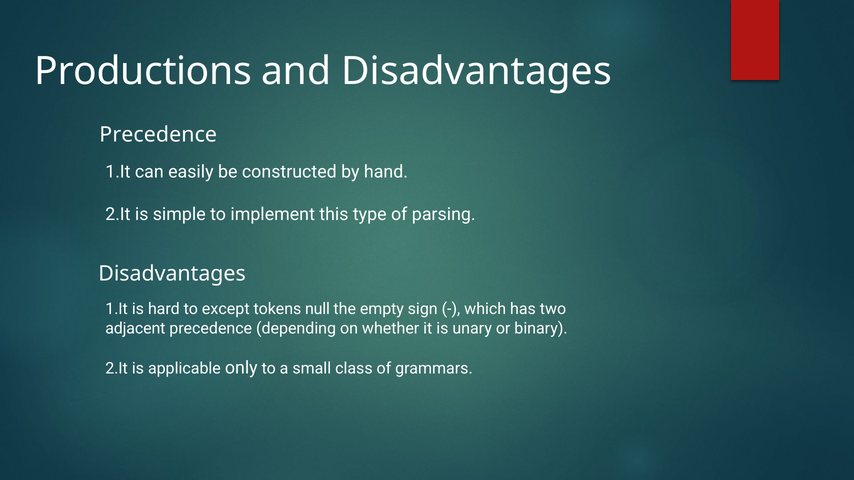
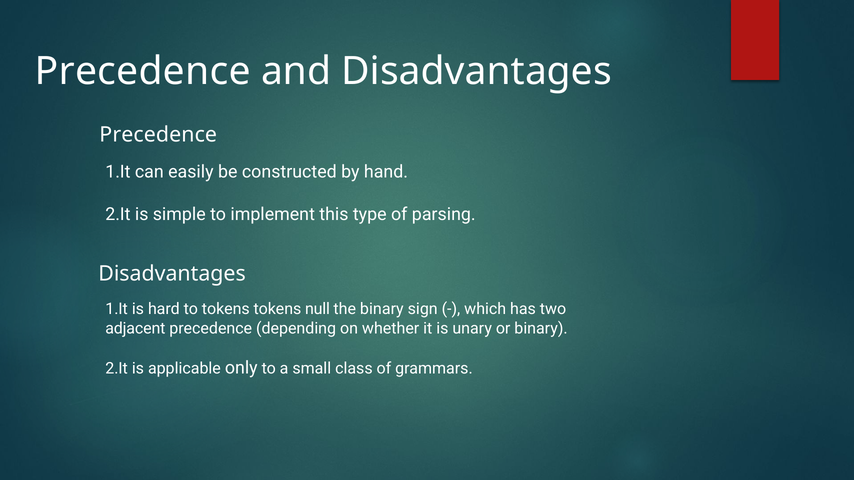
Productions: Productions -> Precedence (143, 72)
to except: except -> tokens (226, 309)
the empty: empty -> binary (382, 309)
